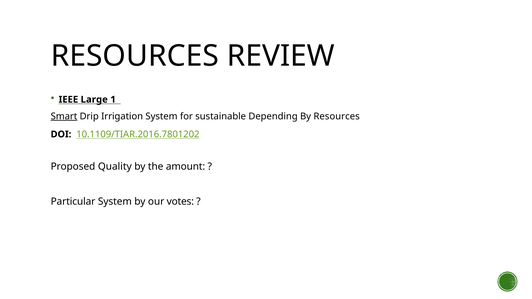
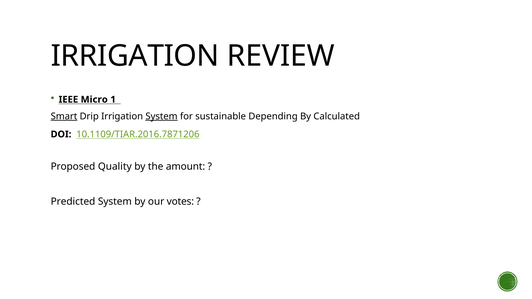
RESOURCES: RESOURCES -> IRRIGATION (135, 56)
Large: Large -> Micro (94, 100)
System underline: none -> present (162, 116)
By Resources: Resources -> Calculated (337, 116)
10.1109/TIAR.2016.7801202: 10.1109/TIAR.2016.7801202 -> 10.1109/TIAR.2016.7871206 (138, 134)
Particular: Particular -> Predicted (73, 202)
